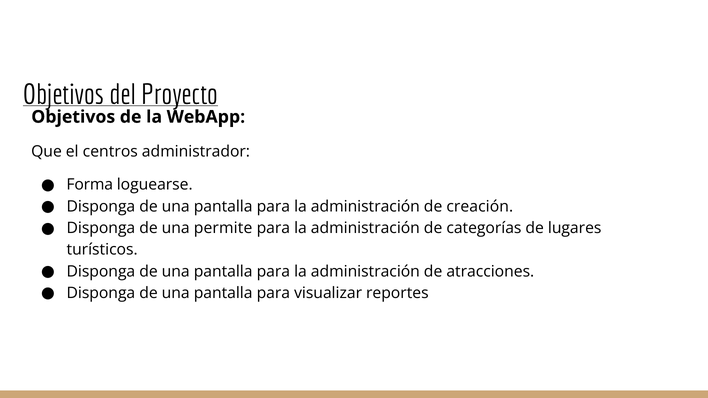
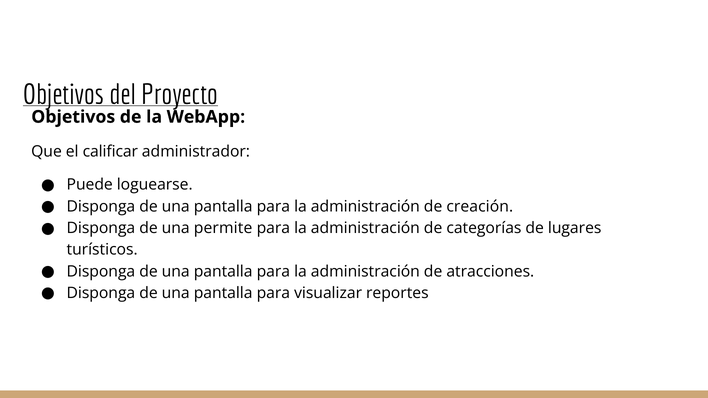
centros: centros -> calificar (110, 151)
Forma: Forma -> Puede (90, 185)
